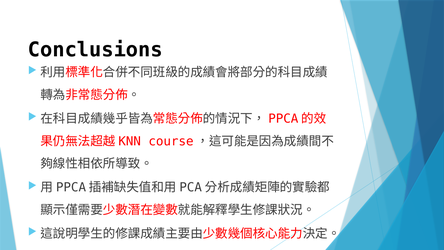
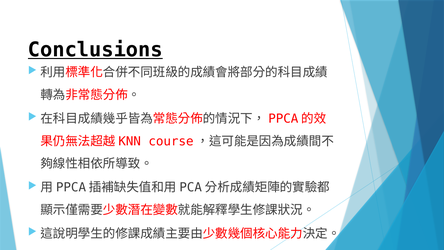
Conclusions underline: none -> present (95, 50)
